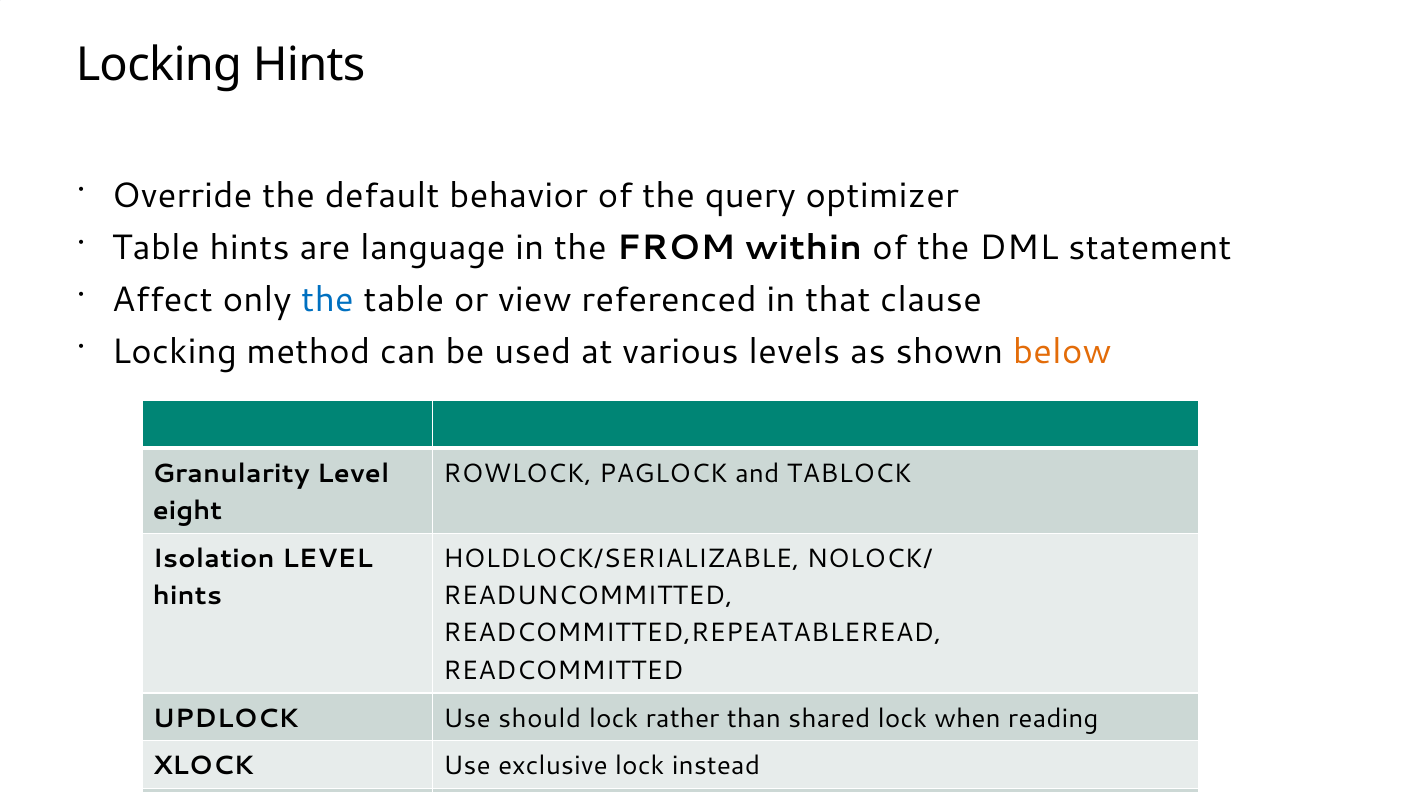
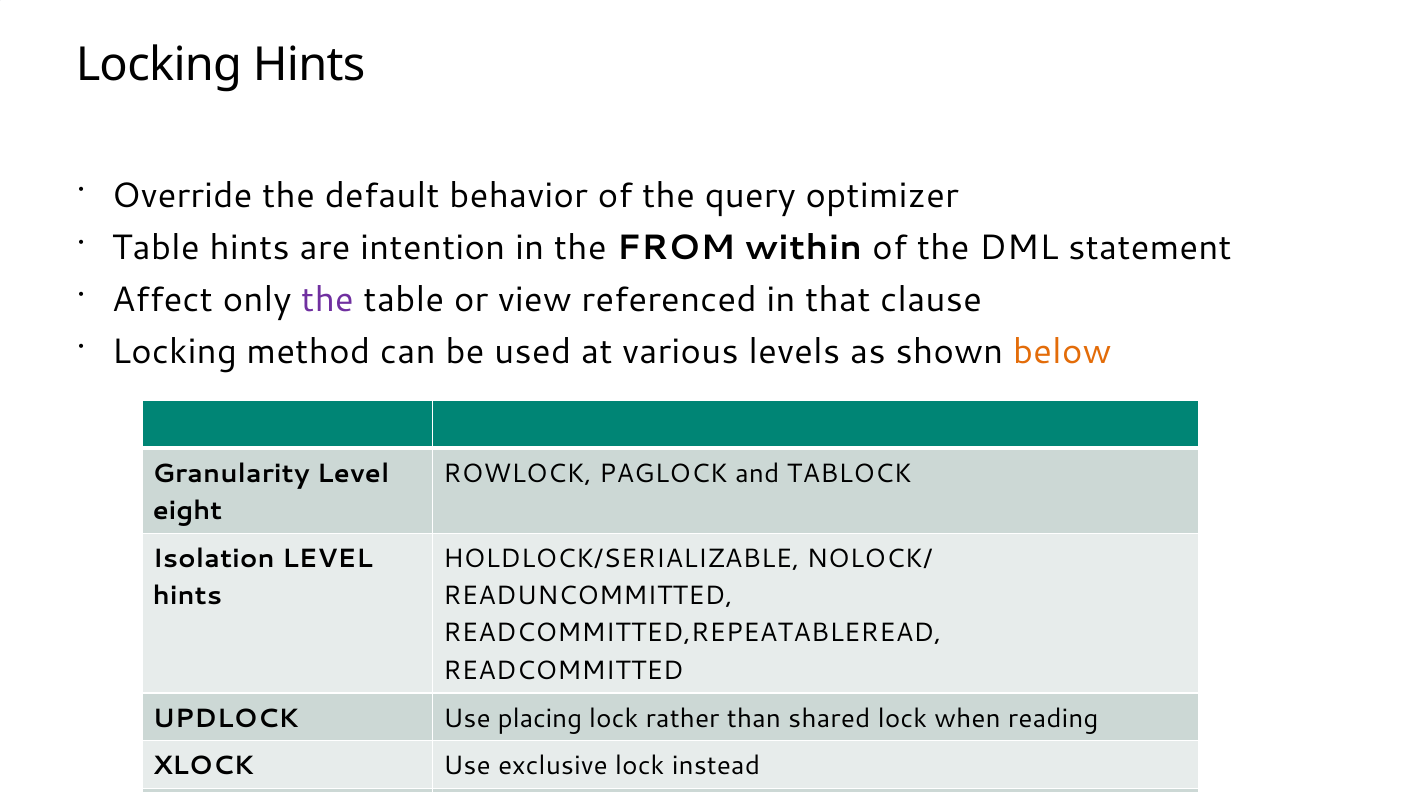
language: language -> intention (433, 248)
the colour: blue -> purple (328, 300)
should: should -> placing (540, 719)
